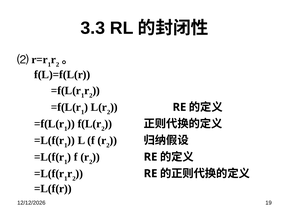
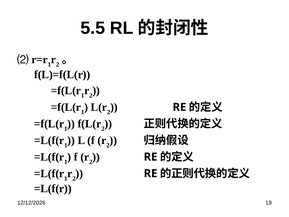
3.3: 3.3 -> 5.5 (93, 28)
